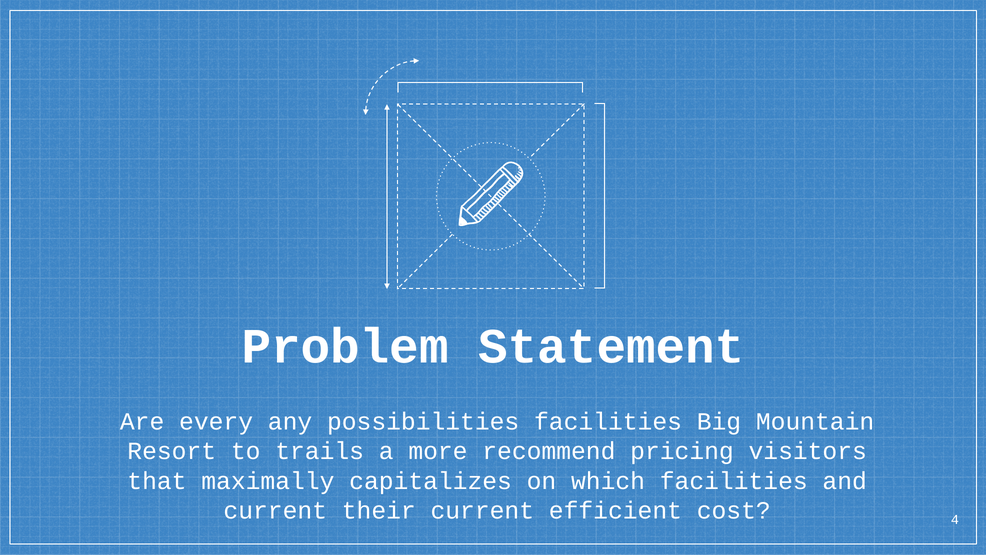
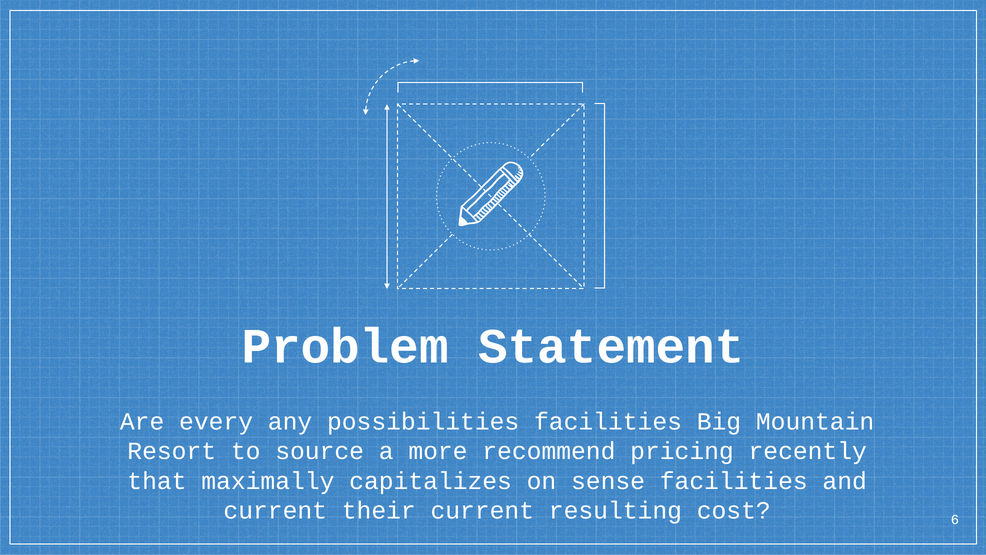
trails: trails -> source (320, 451)
visitors: visitors -> recently (808, 451)
which: which -> sense (608, 481)
efficient: efficient -> resulting (615, 510)
4: 4 -> 6 (955, 520)
